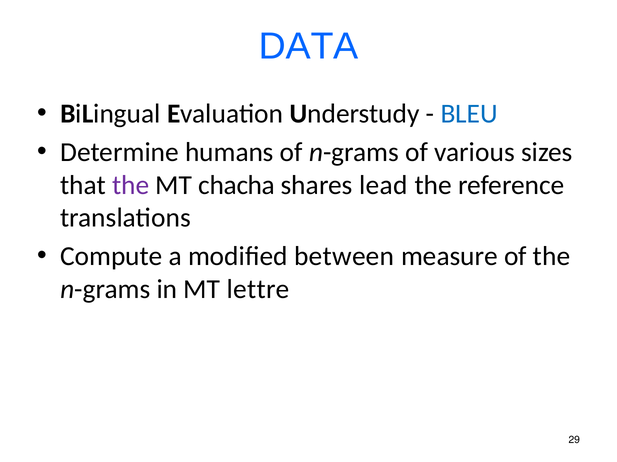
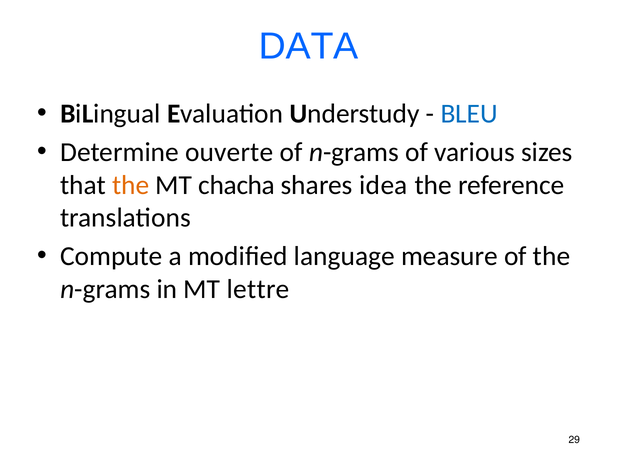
humans: humans -> ouverte (229, 152)
the colour: purple -> orange (131, 185)
lead: lead -> idea (383, 185)
between: between -> language (344, 257)
